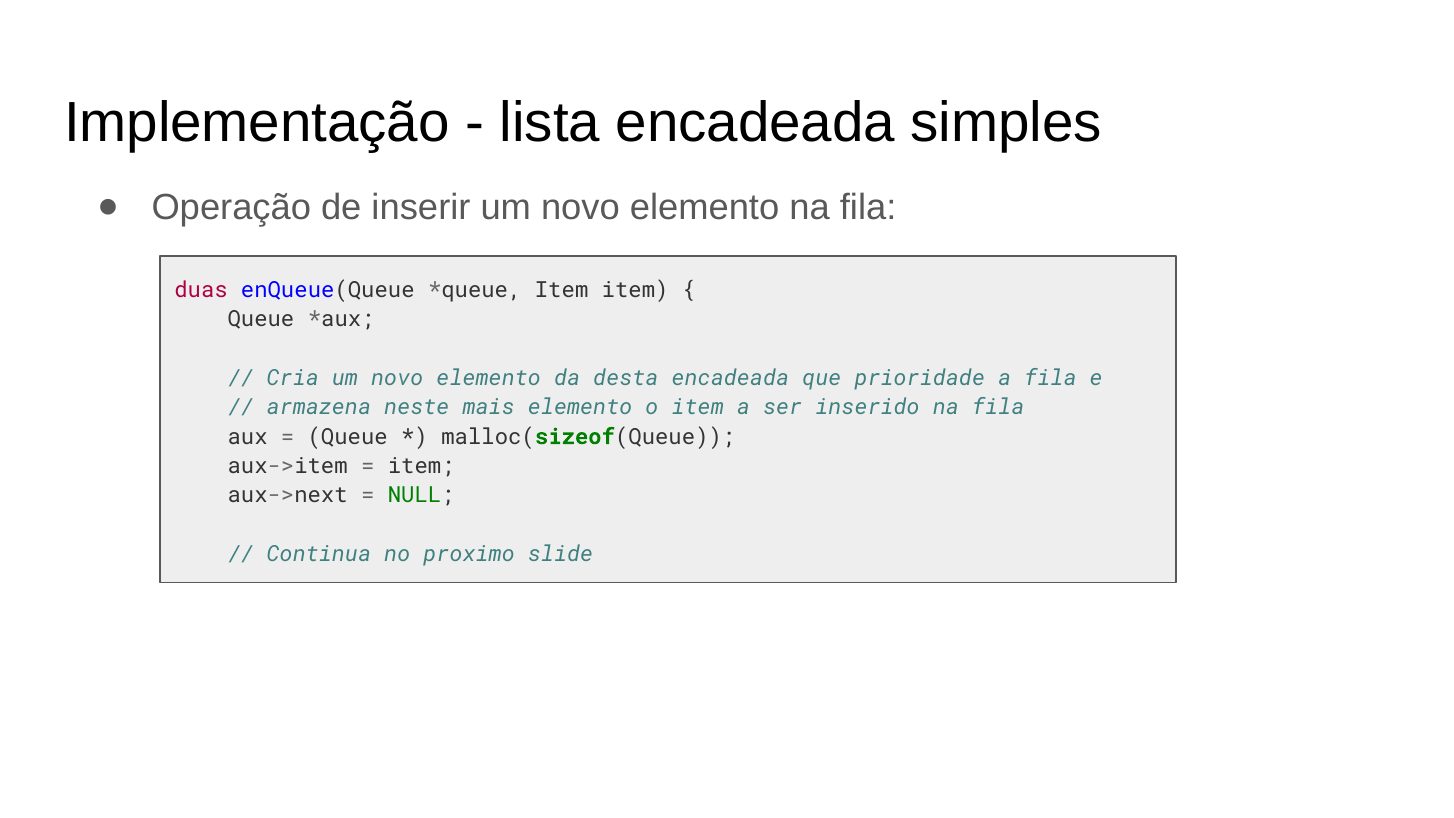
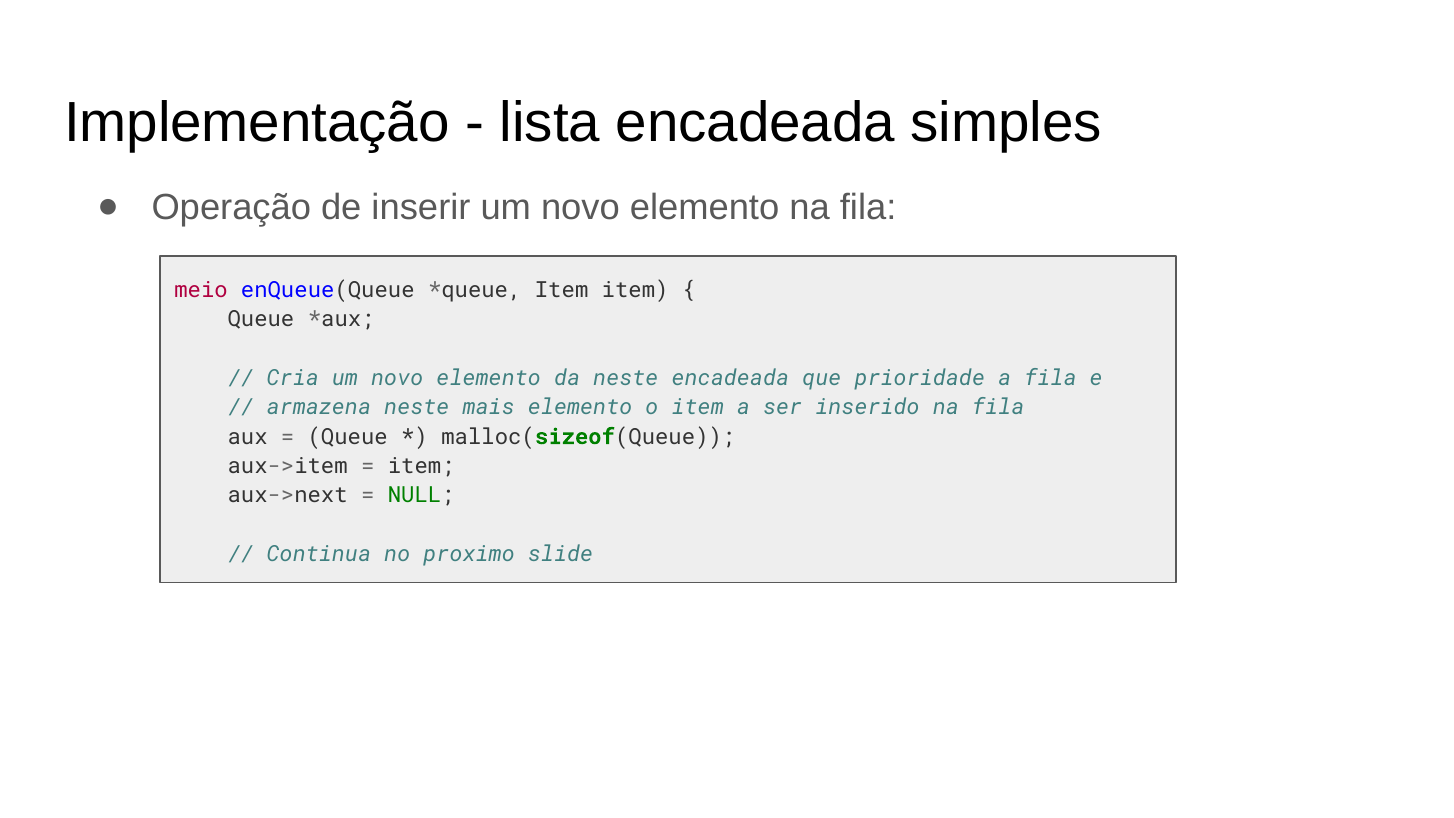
duas: duas -> meio (201, 290)
da desta: desta -> neste (626, 378)
